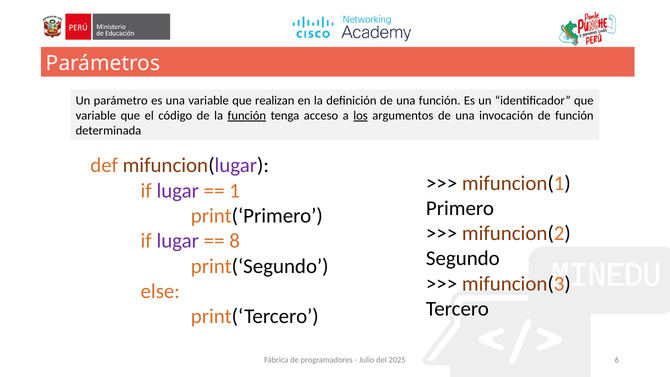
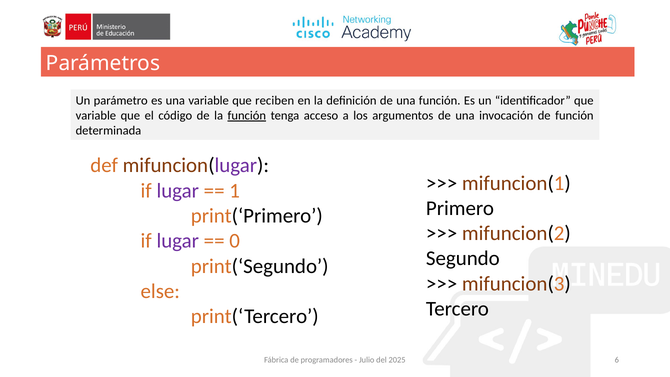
realizan: realizan -> reciben (275, 100)
los underline: present -> none (361, 116)
8: 8 -> 0 (235, 241)
